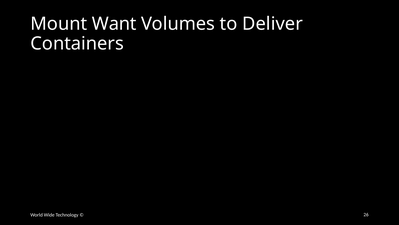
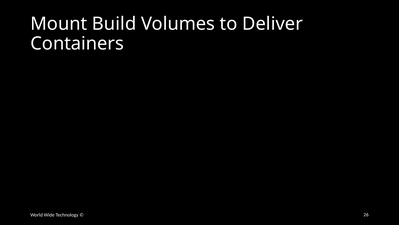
Want: Want -> Build (114, 24)
